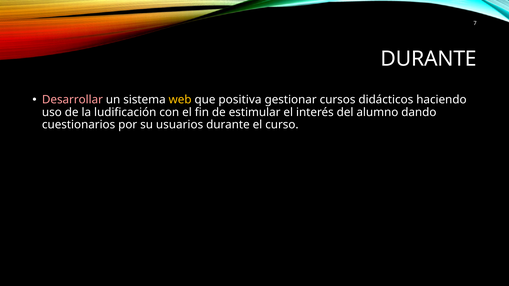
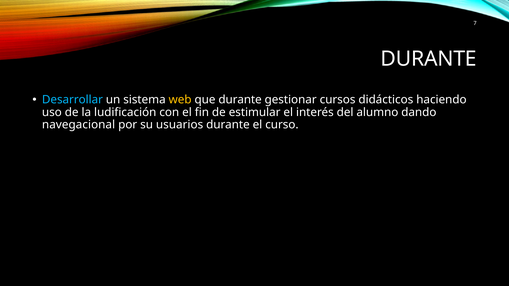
Desarrollar colour: pink -> light blue (72, 100)
que positiva: positiva -> durante (240, 100)
cuestionarios: cuestionarios -> navegacional (79, 125)
